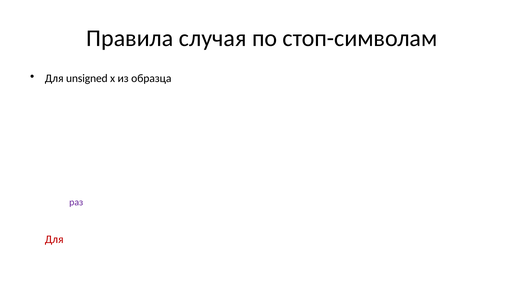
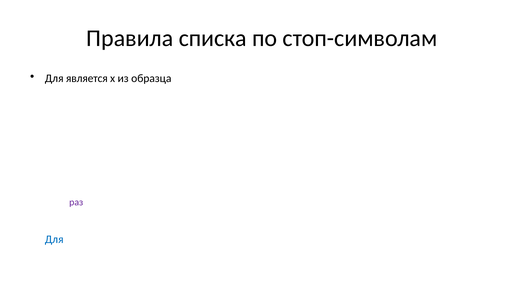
случая: случая -> списка (213, 38)
unsigned: unsigned -> является (87, 78)
Для colour: red -> blue (54, 239)
